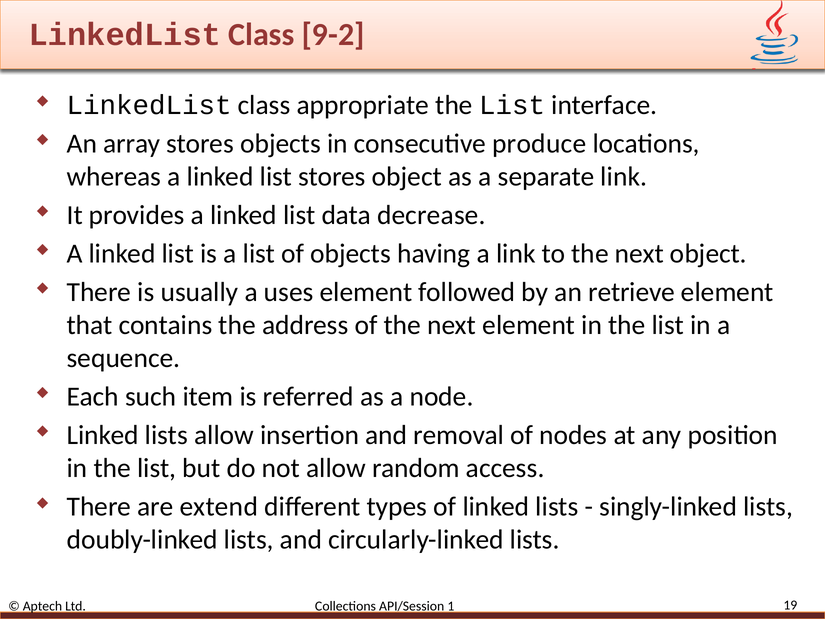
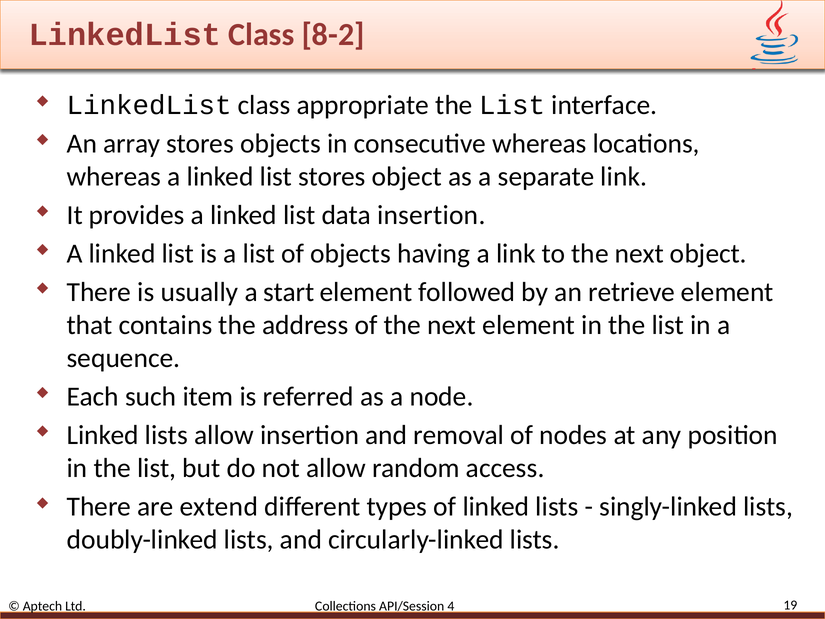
9-2: 9-2 -> 8-2 (333, 34)
consecutive produce: produce -> whereas (539, 144)
data decrease: decrease -> insertion (431, 215)
uses: uses -> start (289, 292)
1: 1 -> 4 (451, 606)
